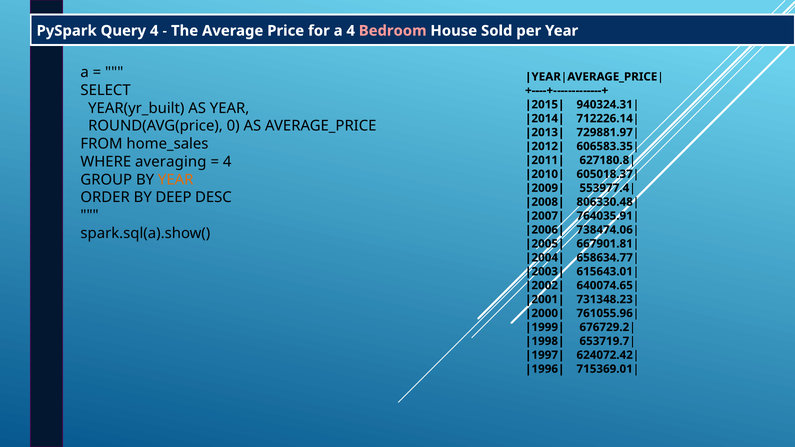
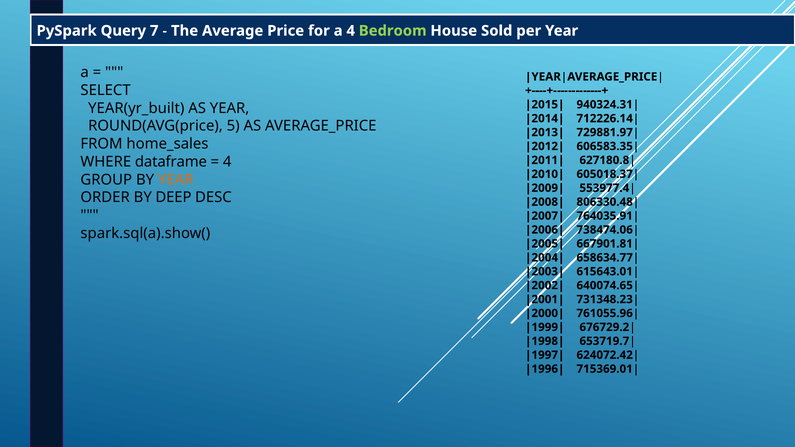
Query 4: 4 -> 7 (154, 31)
Bedroom colour: pink -> light green (393, 31)
0: 0 -> 5 (233, 126)
averaging: averaging -> dataframe (171, 162)
